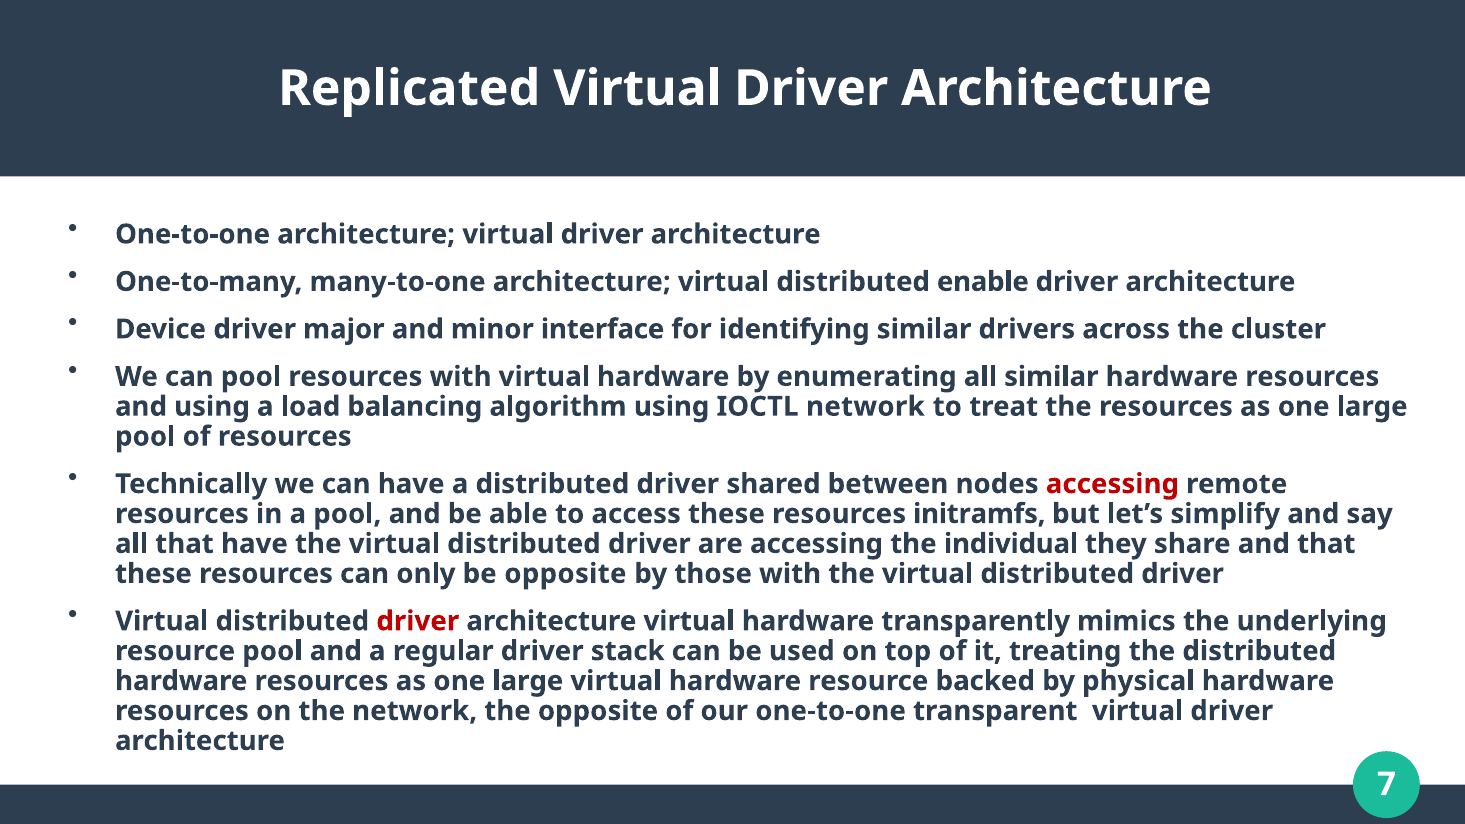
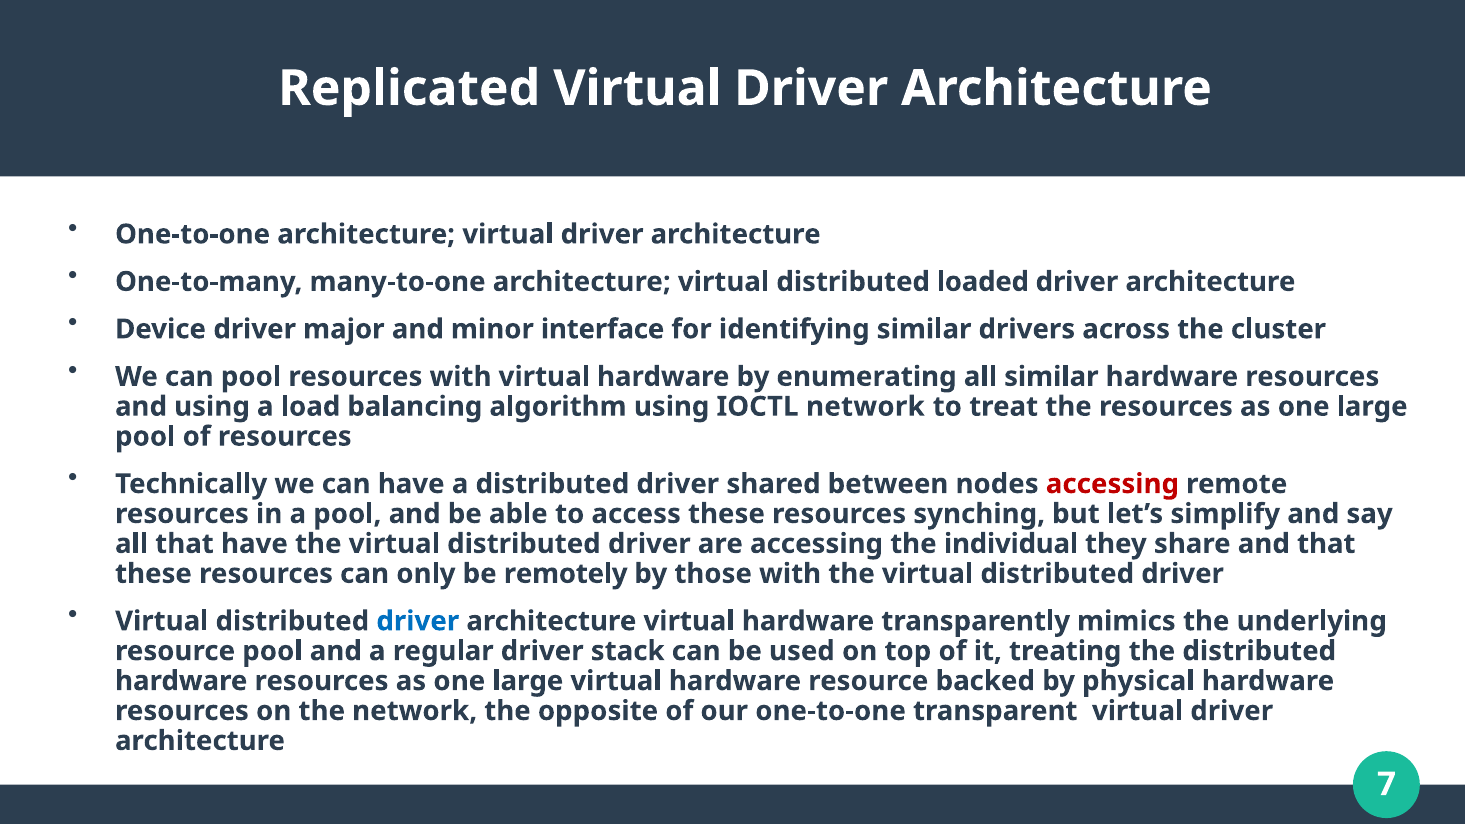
enable: enable -> loaded (983, 282)
initramfs: initramfs -> synching (979, 514)
be opposite: opposite -> remotely (566, 574)
driver colour: red -> blue (418, 621)
